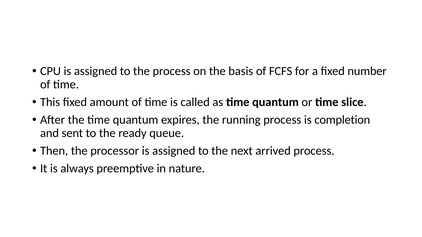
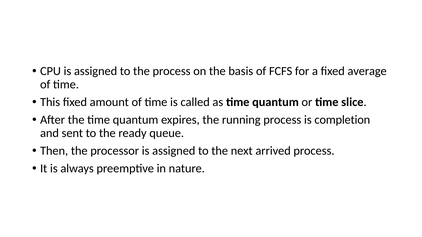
number: number -> average (367, 71)
